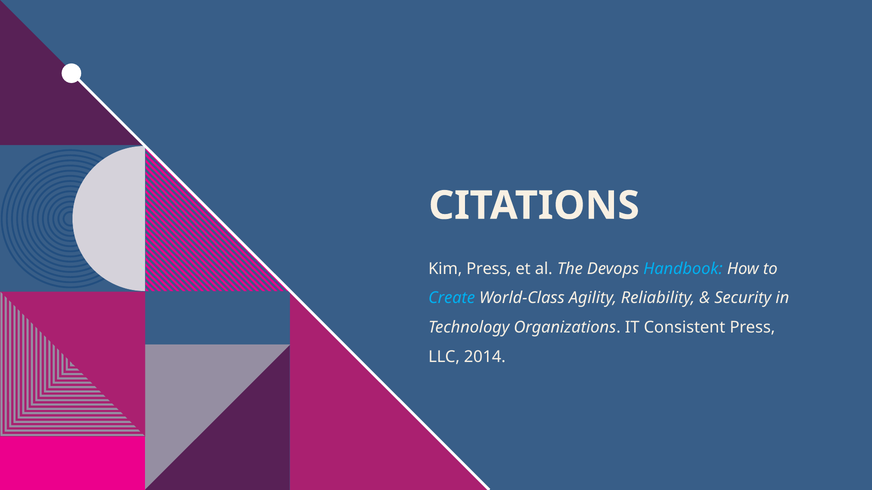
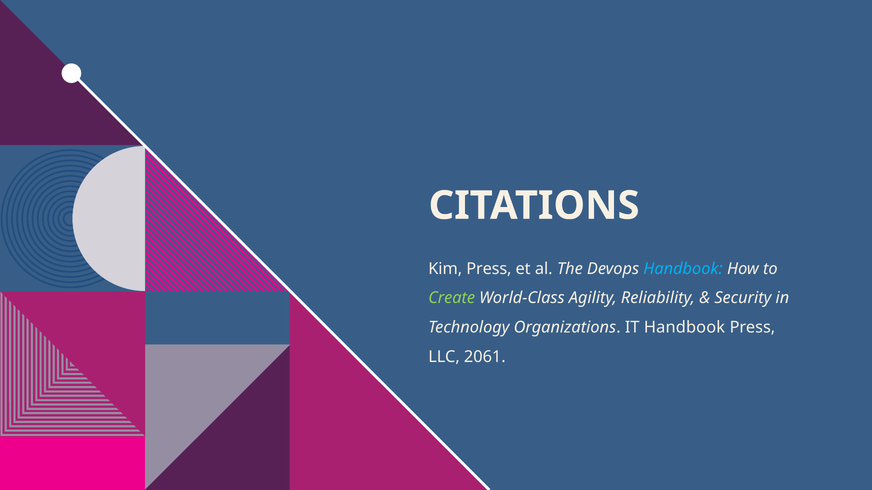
Create colour: light blue -> light green (452, 298)
IT Consistent: Consistent -> Handbook (684, 328)
2014: 2014 -> 2061 (485, 357)
